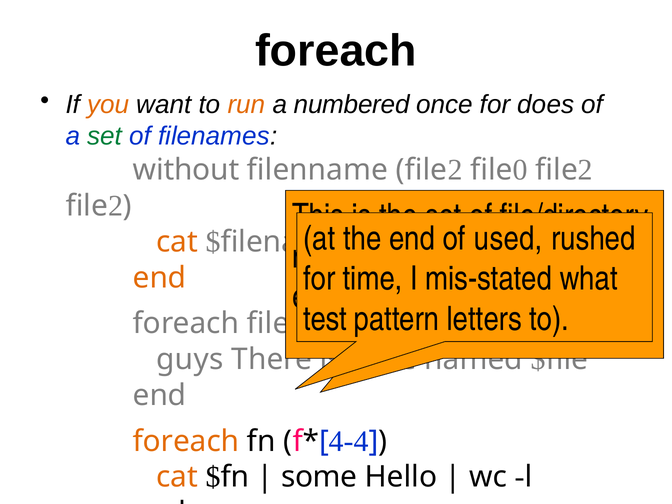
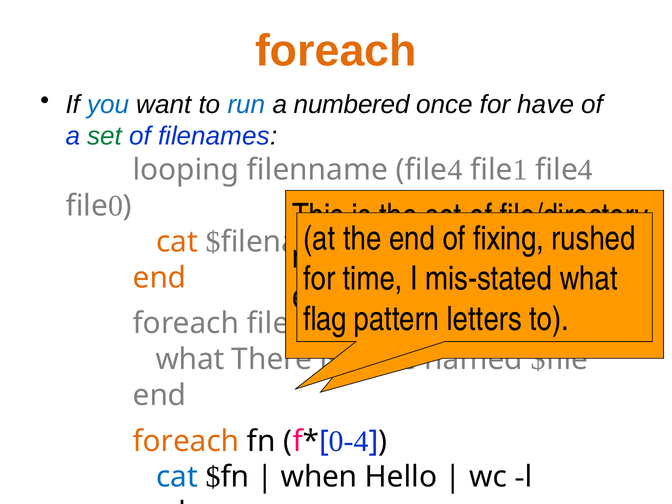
foreach colour: black -> orange (336, 51)
you colour: orange -> blue (108, 105)
run colour: orange -> blue (247, 105)
does: does -> have (546, 105)
without: without -> looping (186, 170)
filenname file 2: 2 -> 4 (455, 170)
file 0: 0 -> 1 (520, 170)
2: 2 -> 4 (585, 170)
2: 2 -> 0 (116, 206)
used: used -> fixing (509, 239)
test: test -> flag (325, 319)
guys: guys -> what (190, 359)
4-4: 4-4 -> 0-4 (349, 441)
cat colour: orange -> blue (177, 477)
some: some -> when (319, 477)
